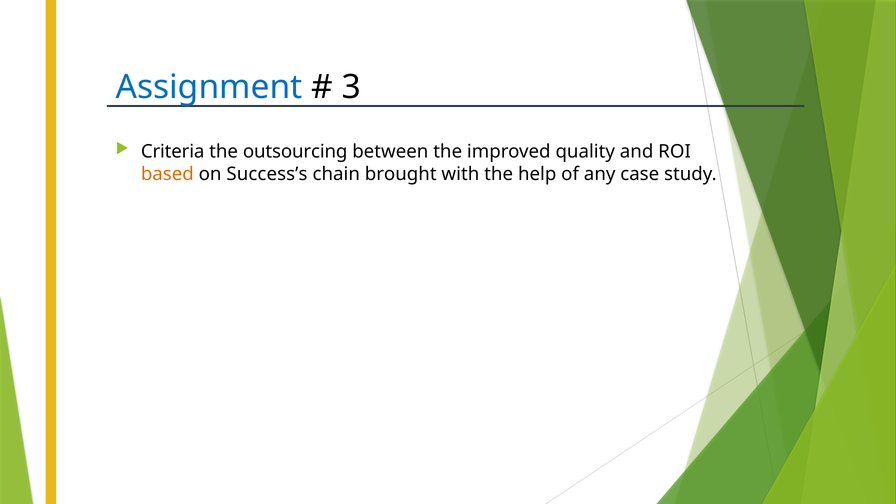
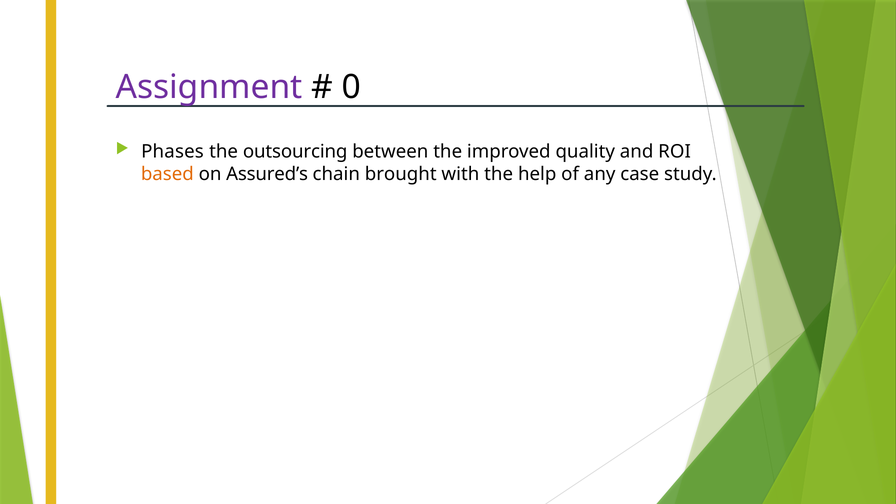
Assignment colour: blue -> purple (209, 87)
3: 3 -> 0 (351, 87)
Criteria: Criteria -> Phases (172, 152)
Success’s: Success’s -> Assured’s (267, 174)
